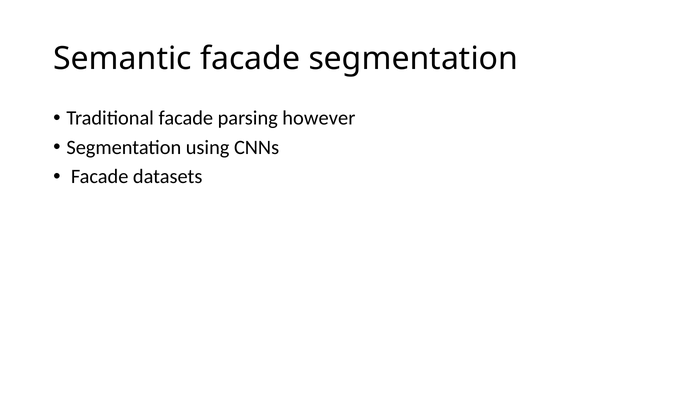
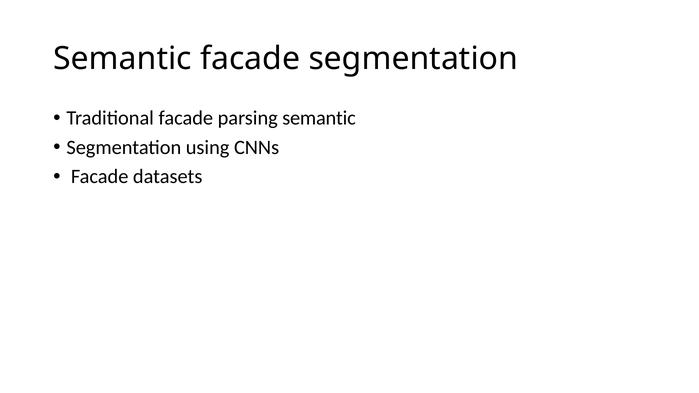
parsing however: however -> semantic (319, 118)
